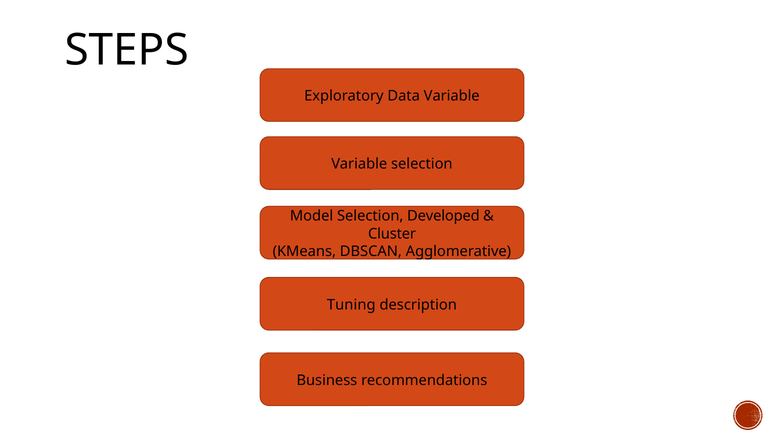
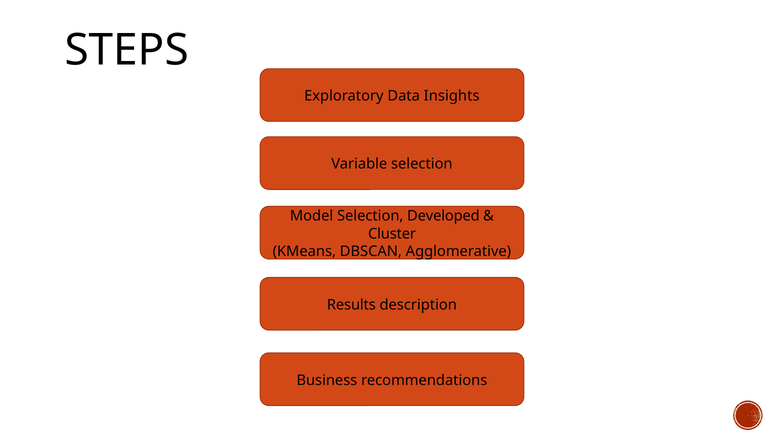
Data Variable: Variable -> Insights (452, 96)
Tuning: Tuning -> Results (351, 305)
